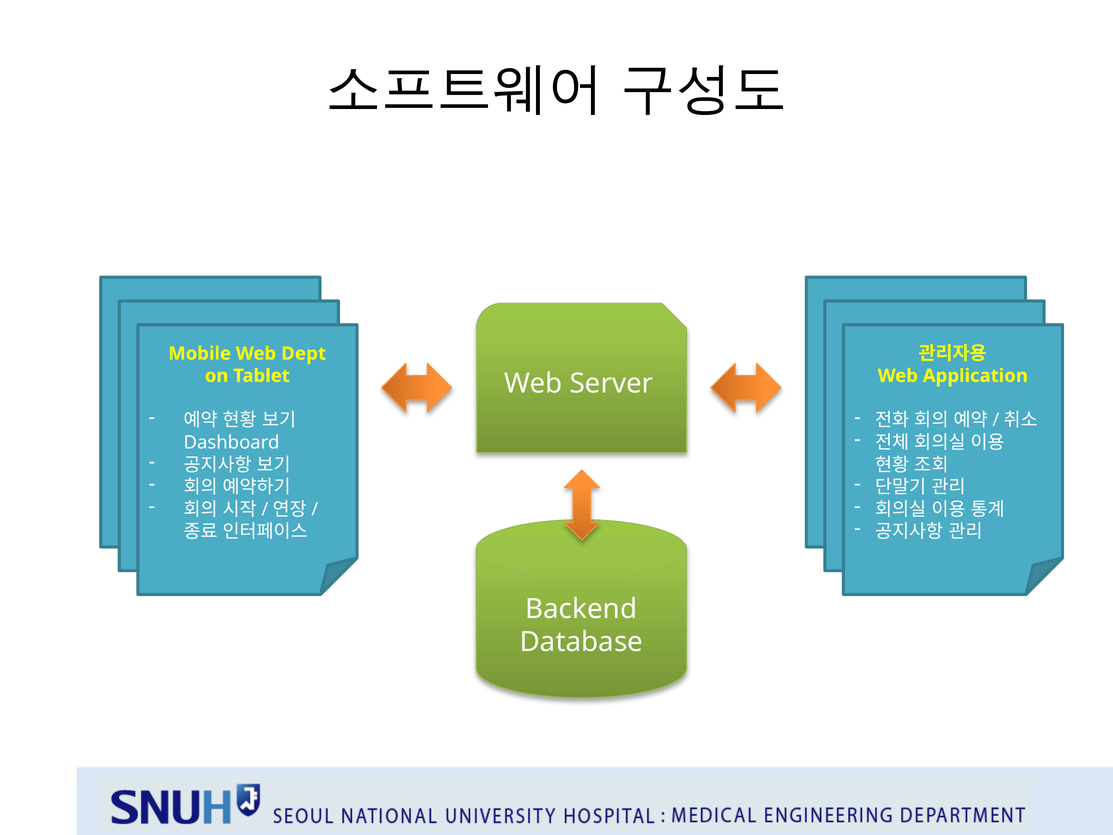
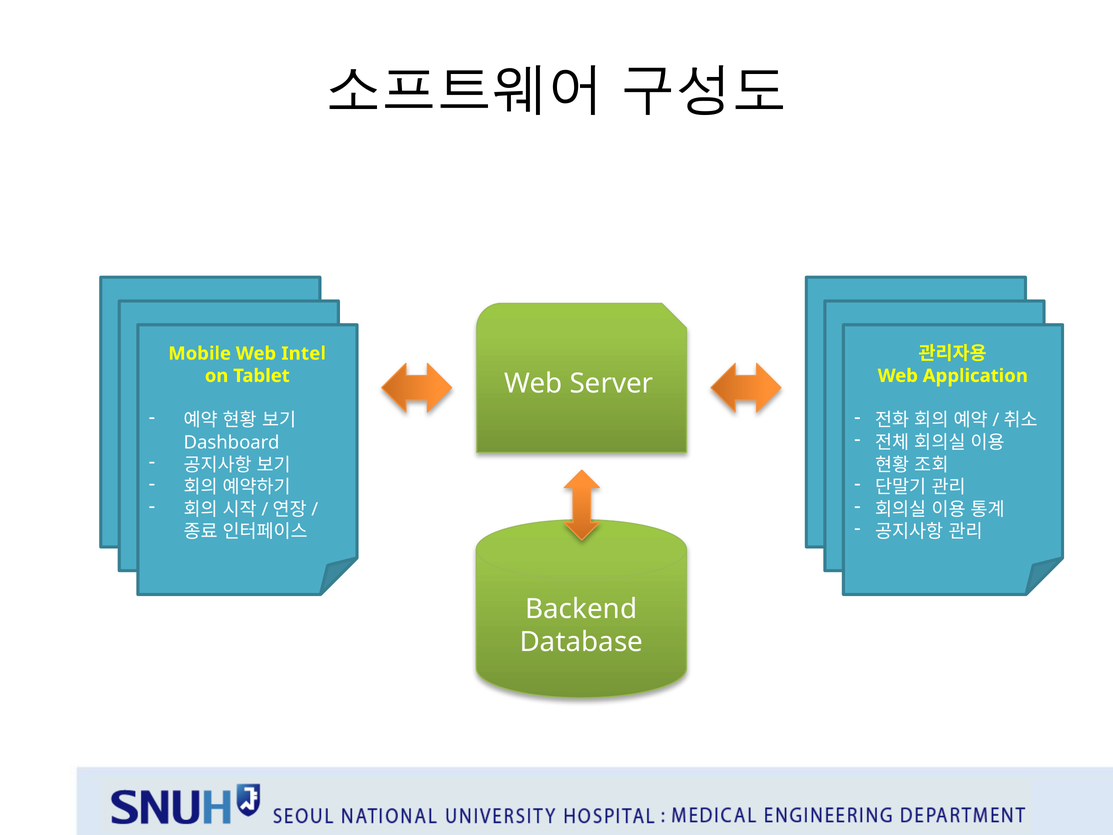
Dept: Dept -> Intel (304, 353)
